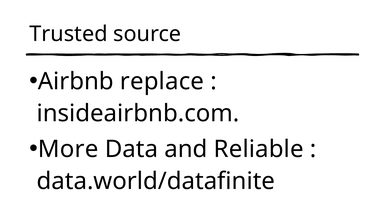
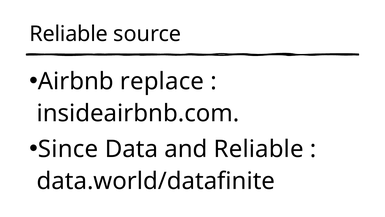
Trusted: Trusted -> Reliable (69, 34)
More: More -> Since (68, 149)
